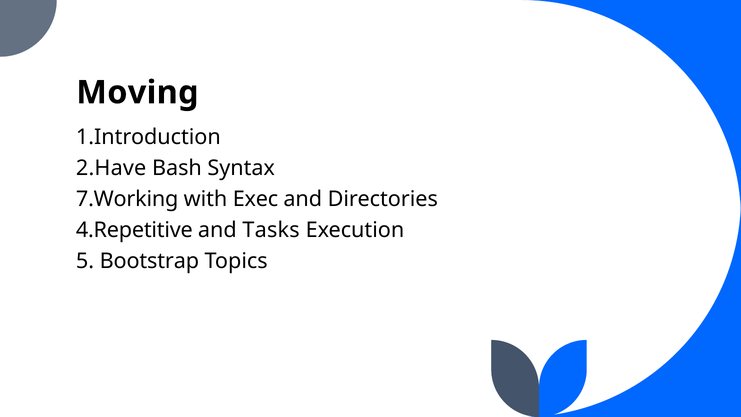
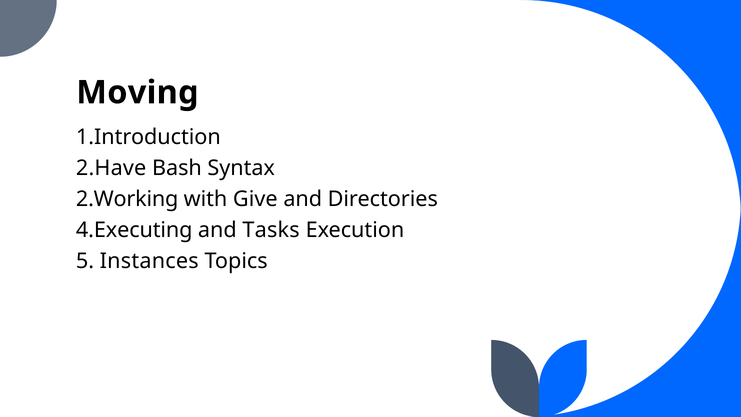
7.Working: 7.Working -> 2.Working (127, 199)
Exec: Exec -> Give (255, 199)
4.Repetitive: 4.Repetitive -> 4.Executing (134, 230)
Bootstrap: Bootstrap -> Instances (149, 261)
